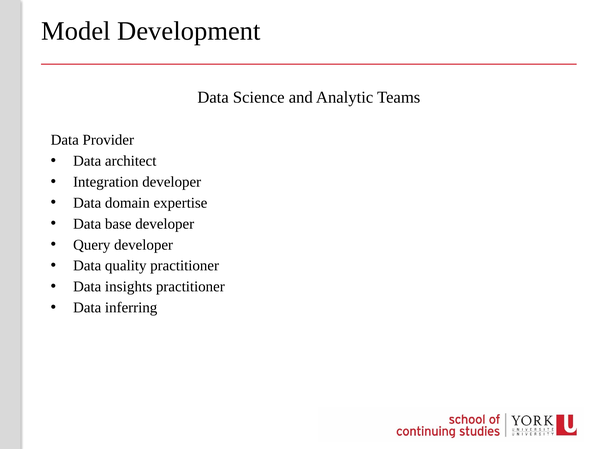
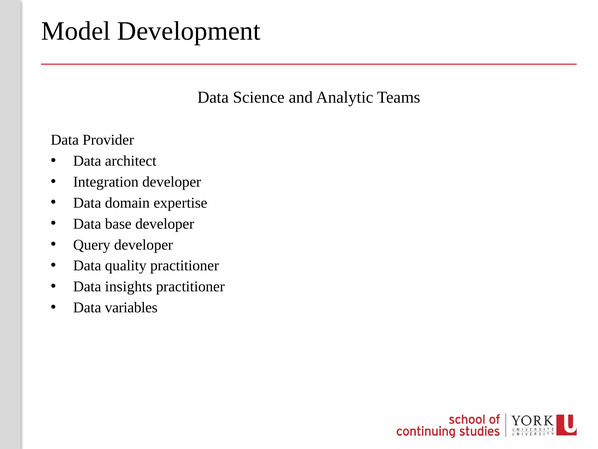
inferring: inferring -> variables (131, 307)
